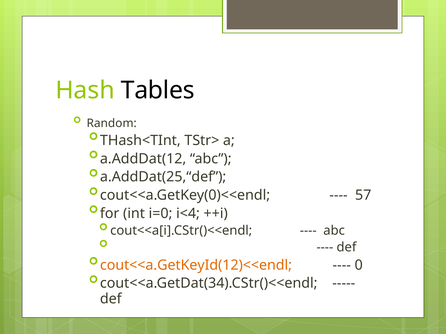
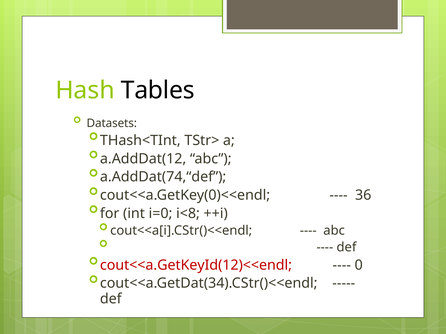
Random: Random -> Datasets (112, 123)
a.AddDat(25,“def: a.AddDat(25,“def -> a.AddDat(74,“def (163, 177)
57: 57 -> 36 (363, 195)
i<4: i<4 -> i<8 (188, 214)
cout<<a.GetKeyId(12)<<endl colour: orange -> red (196, 265)
